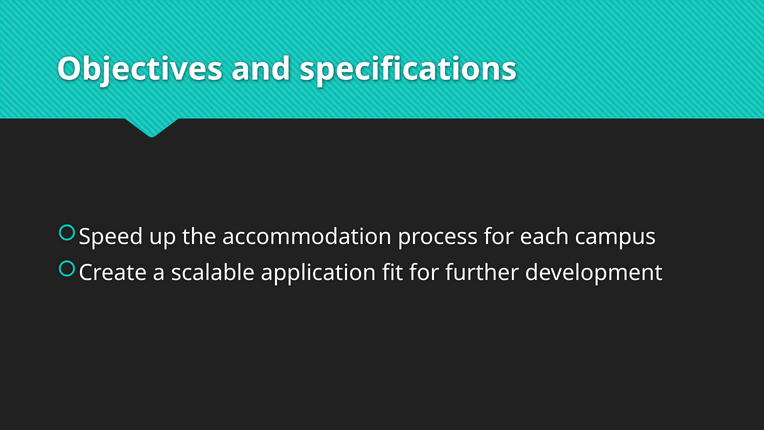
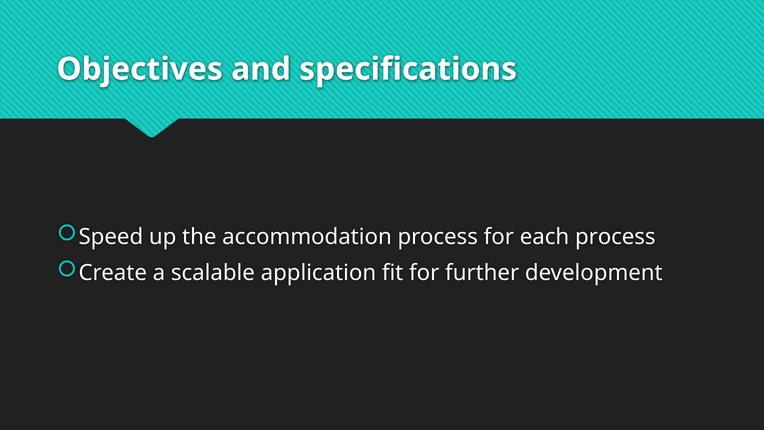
each campus: campus -> process (615, 237)
